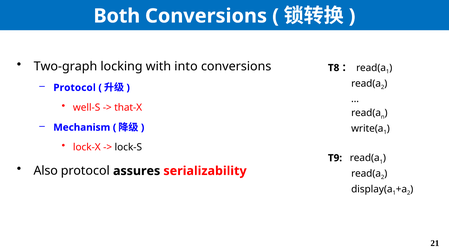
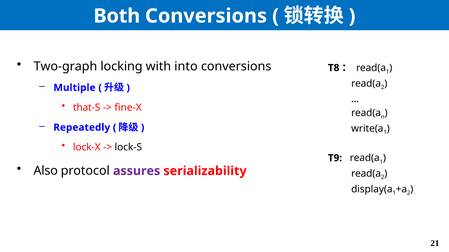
Protocol: Protocol -> Multiple (75, 88)
well-S: well-S -> that-S (87, 108)
that-X: that-X -> fine-X (128, 108)
Mechanism: Mechanism -> Repeatedly (82, 128)
assures colour: black -> purple (137, 171)
